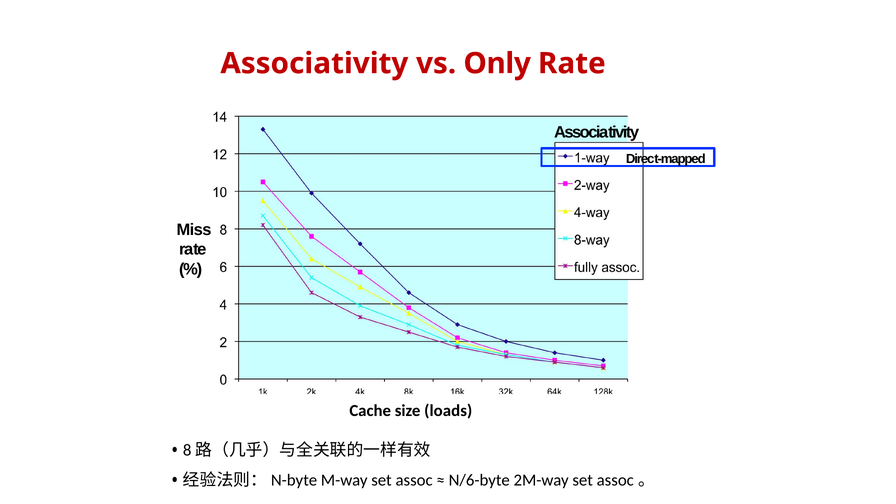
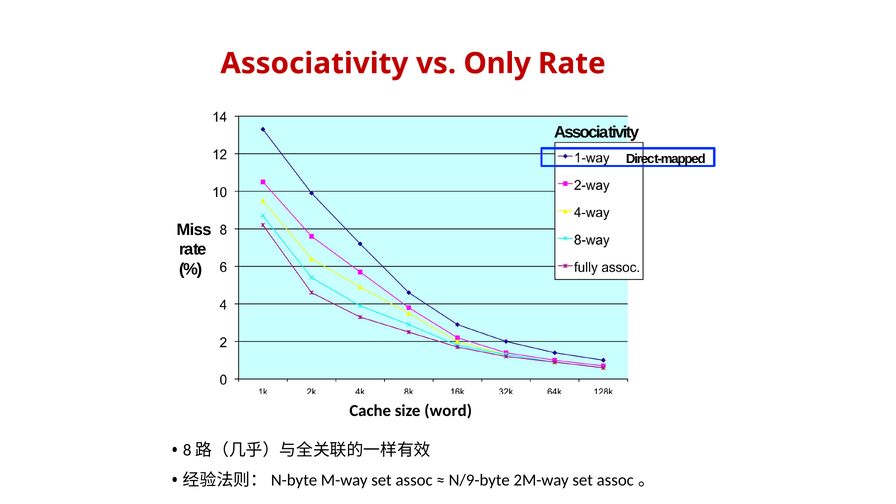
loads: loads -> word (448, 411)
N/6-byte: N/6-byte -> N/9-byte (479, 480)
